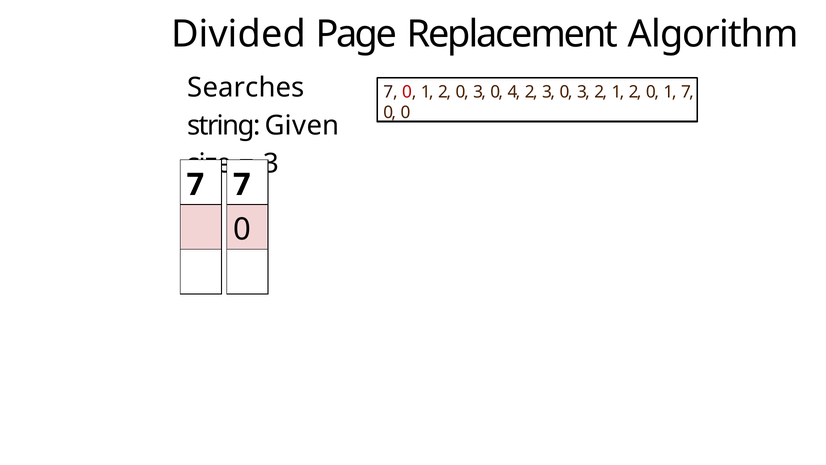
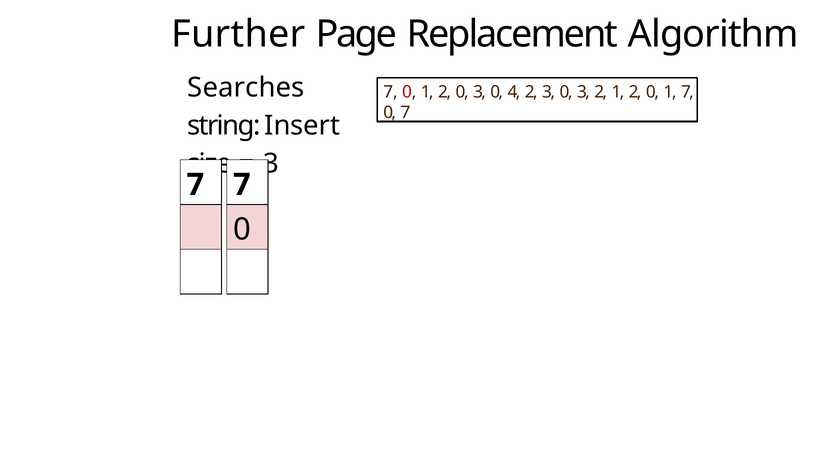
Divided: Divided -> Further (238, 34)
0 0: 0 -> 7 (405, 112)
Given: Given -> Insert (302, 126)
